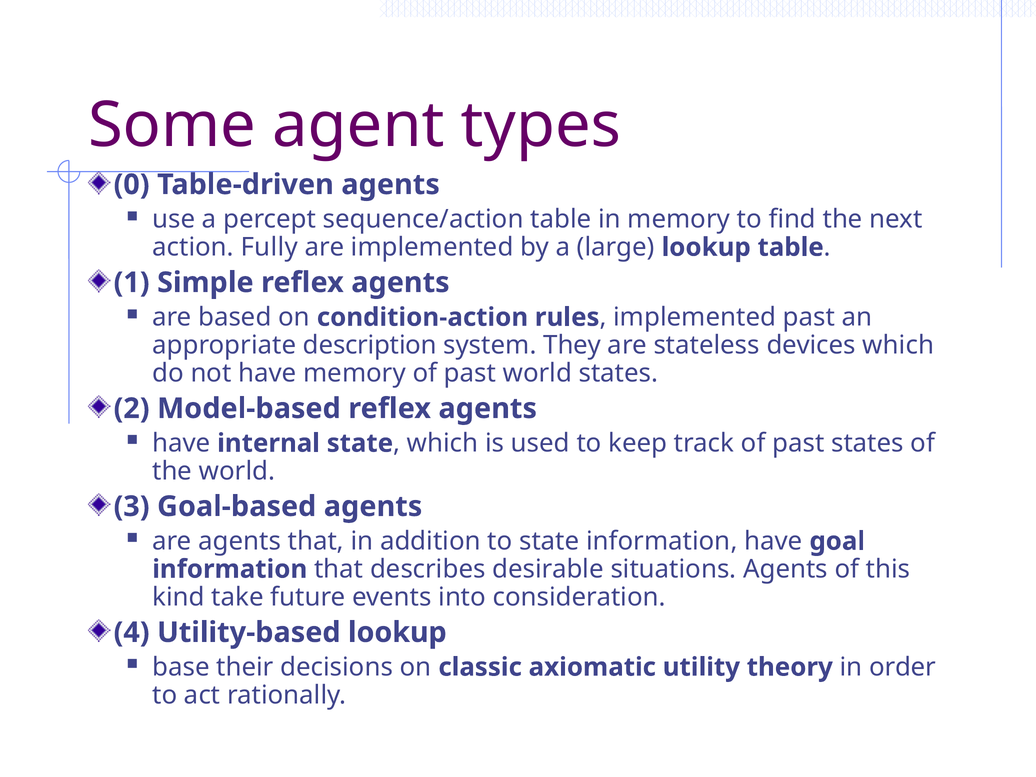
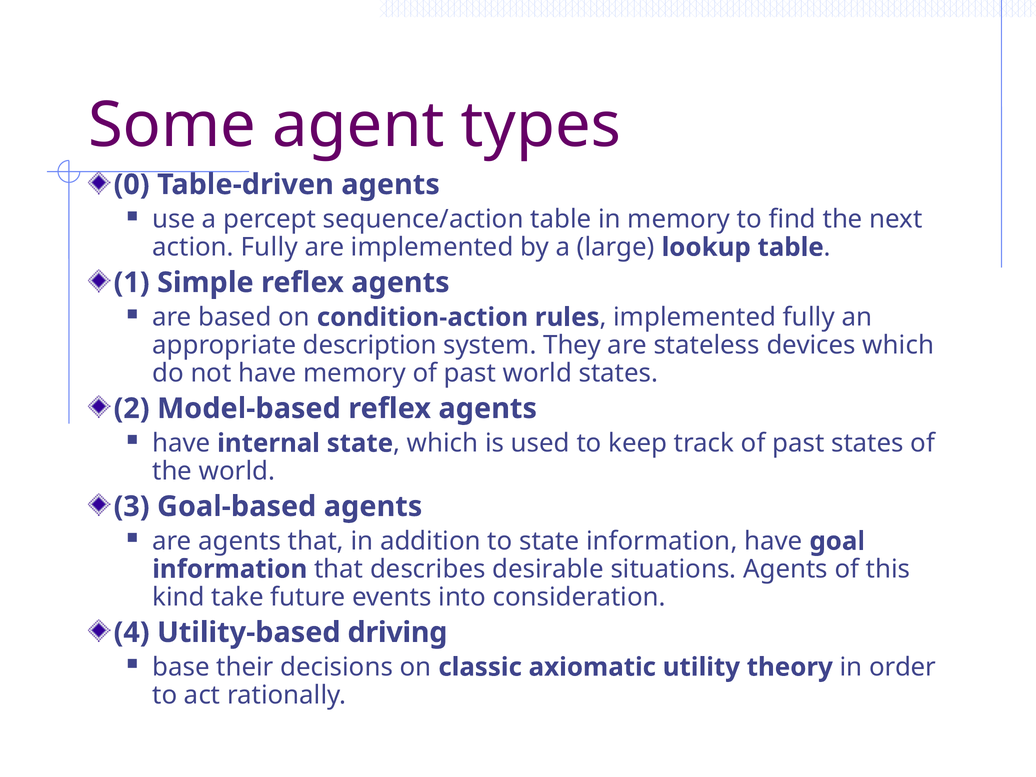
implemented past: past -> fully (809, 317)
Utility-based lookup: lookup -> driving (397, 632)
